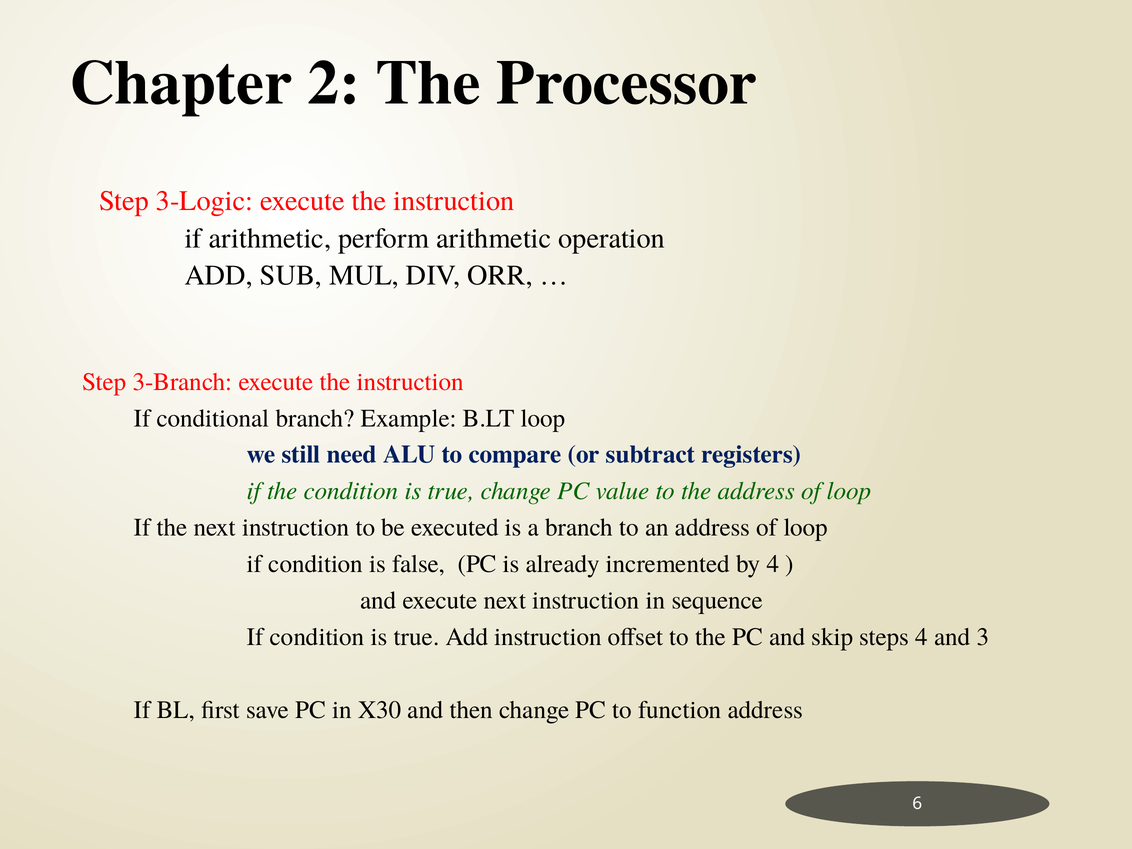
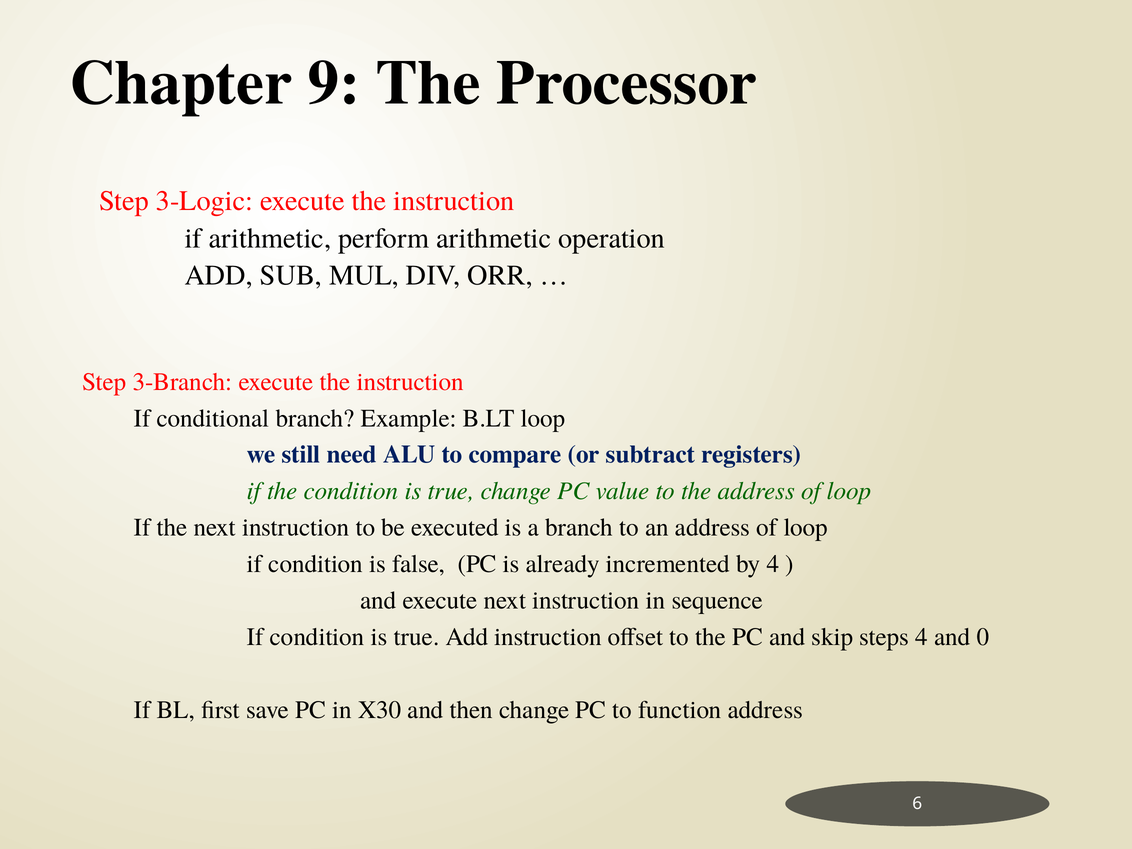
2: 2 -> 9 (334, 83)
3: 3 -> 0 (983, 637)
